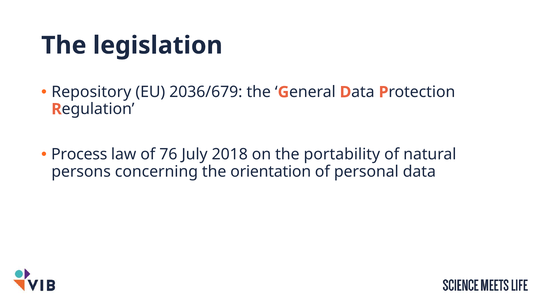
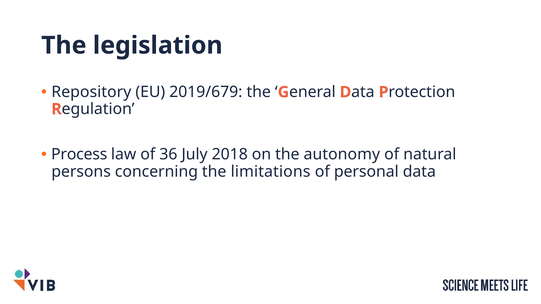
2036/679: 2036/679 -> 2019/679 (206, 92)
76: 76 -> 36 (168, 155)
portability: portability -> autonomy (342, 155)
orientation: orientation -> limitations (271, 172)
